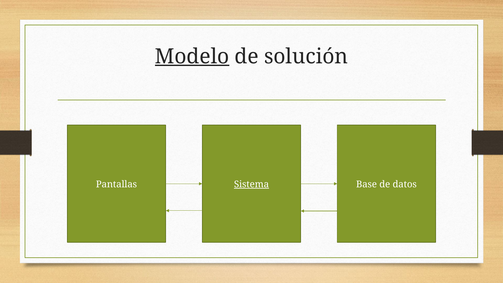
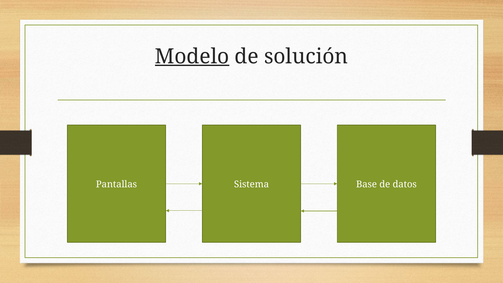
Sistema underline: present -> none (251, 184)
